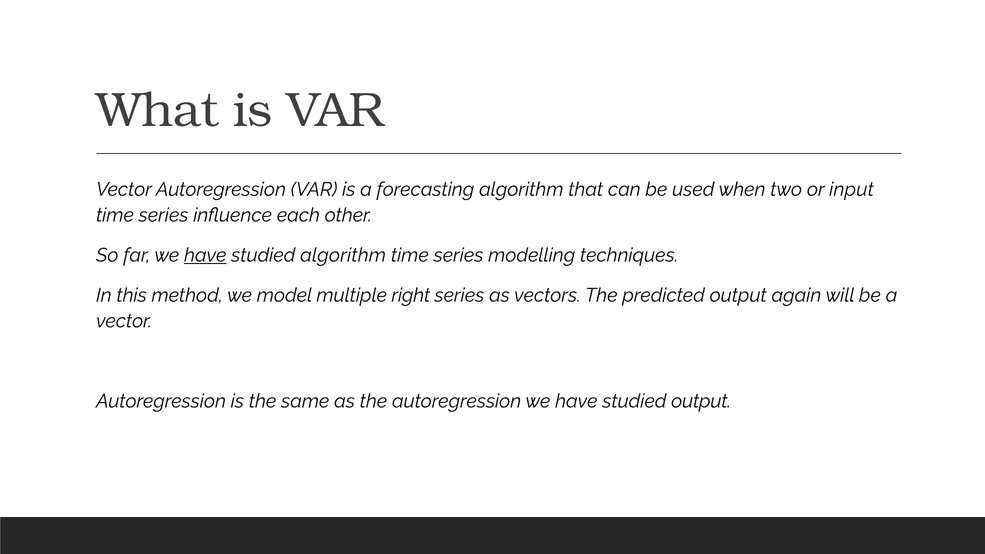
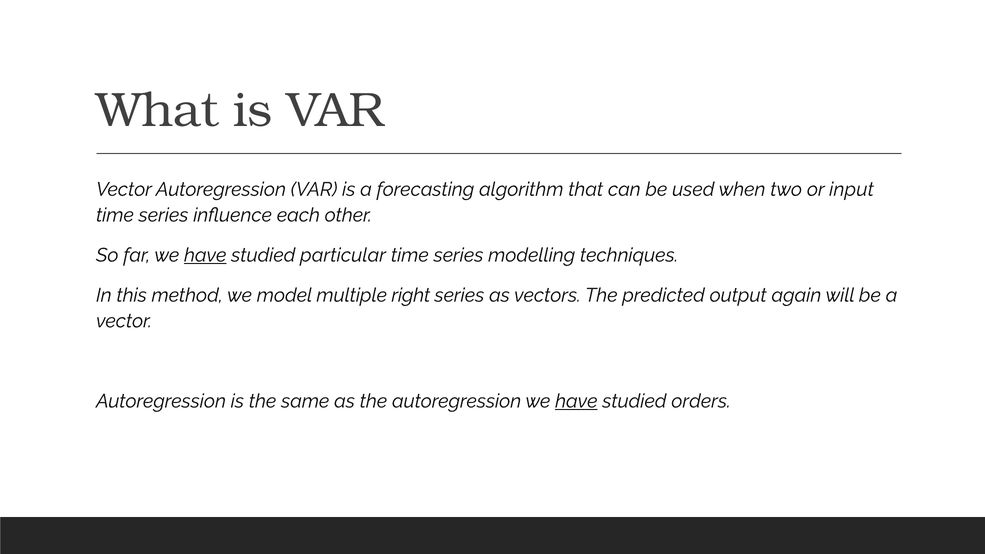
studied algorithm: algorithm -> particular (343, 255)
have underline: none -> present (576, 401)
studied output: output -> orders (701, 401)
